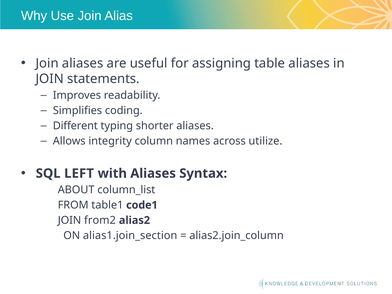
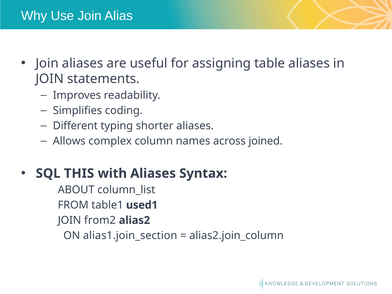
integrity: integrity -> complex (110, 141)
utilize: utilize -> joined (266, 141)
LEFT: LEFT -> THIS (79, 173)
code1: code1 -> used1 (142, 205)
